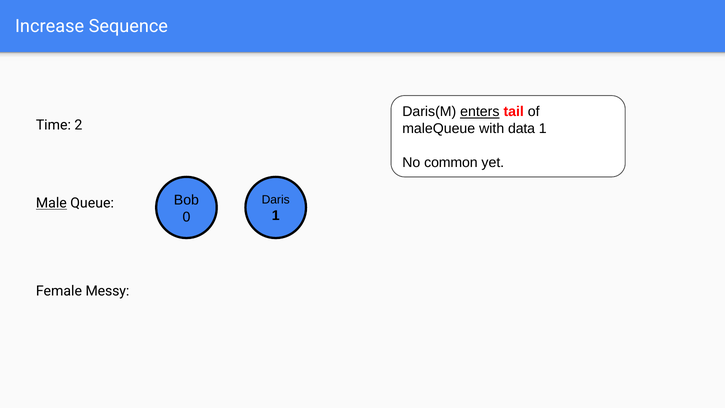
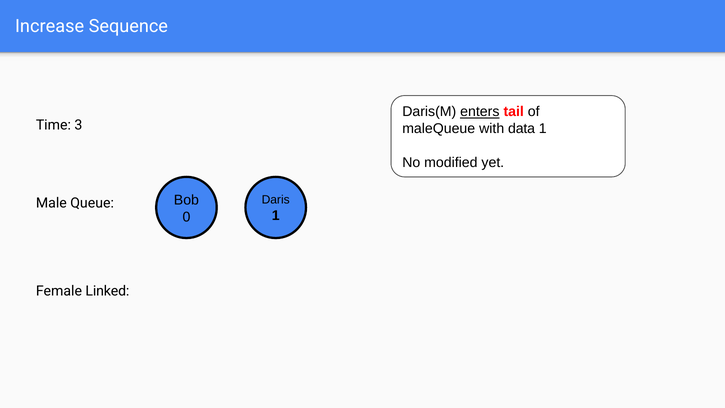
2: 2 -> 3 (78, 125)
common: common -> modified (451, 163)
Male underline: present -> none (51, 203)
Messy: Messy -> Linked (107, 291)
